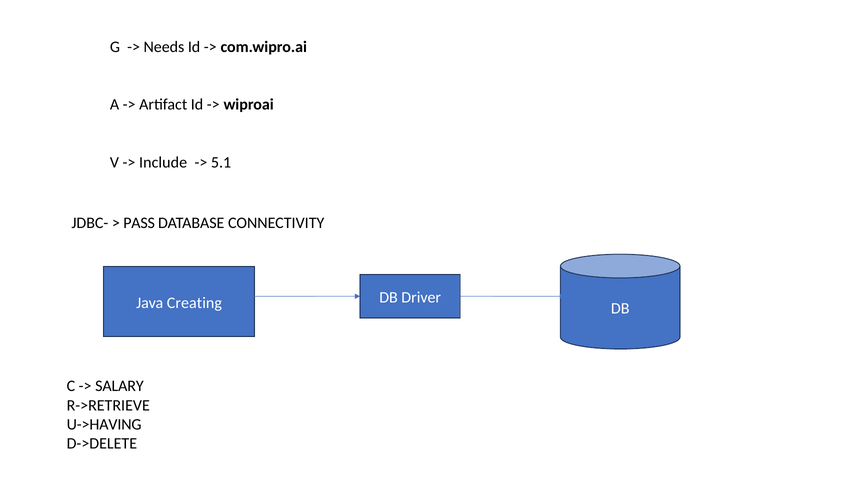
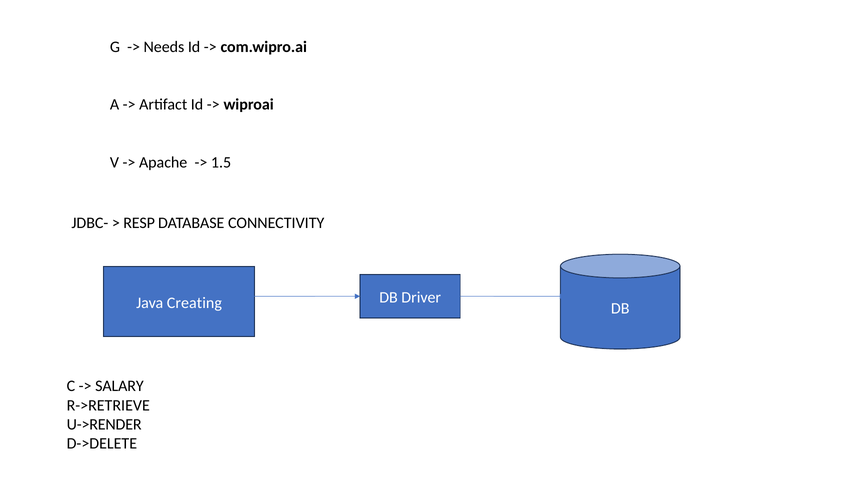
Include: Include -> Apache (163, 162)
5.1: 5.1 -> 1.5 (221, 162)
PASS: PASS -> RESP (139, 223)
U->HAVING: U->HAVING -> U->RENDER (104, 424)
